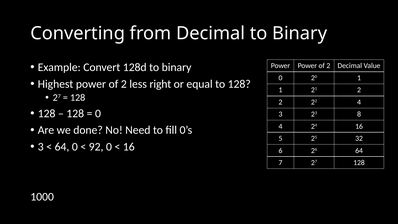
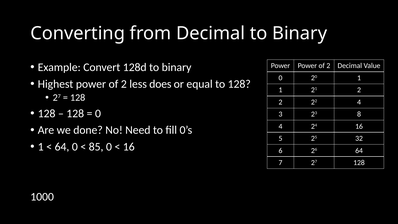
right: right -> does (160, 84)
3: 3 -> 1 (41, 147)
92: 92 -> 85 (96, 147)
